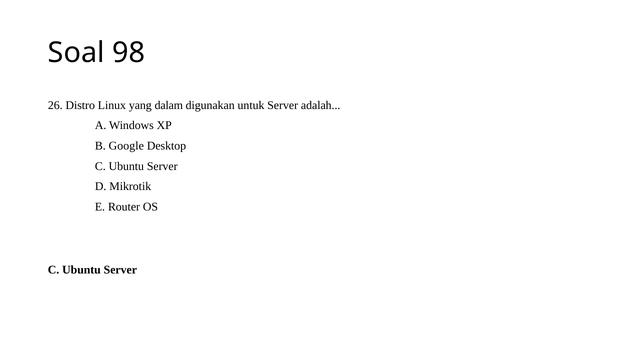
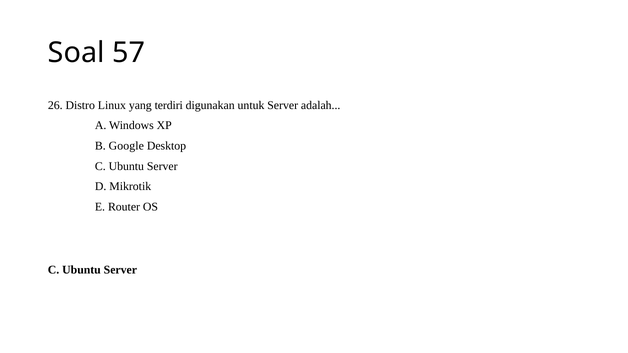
98: 98 -> 57 (129, 53)
dalam: dalam -> terdiri (169, 105)
